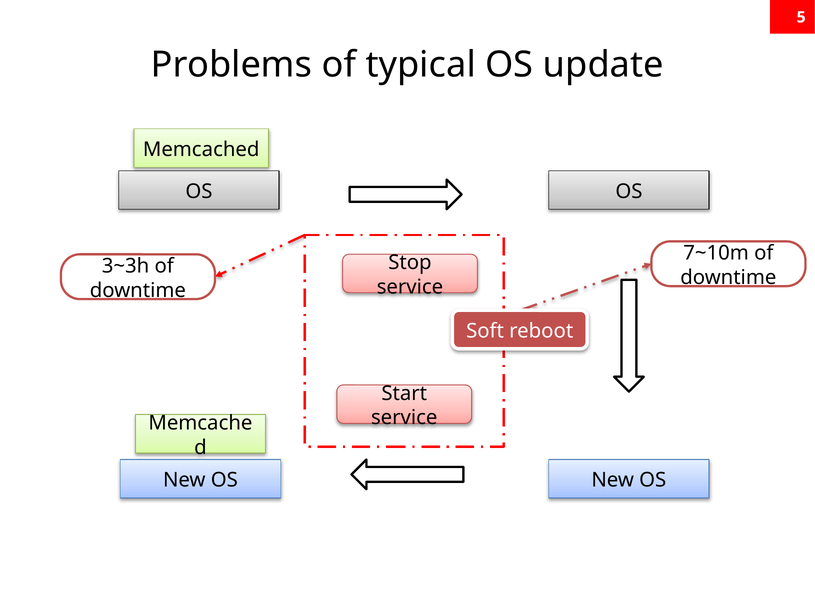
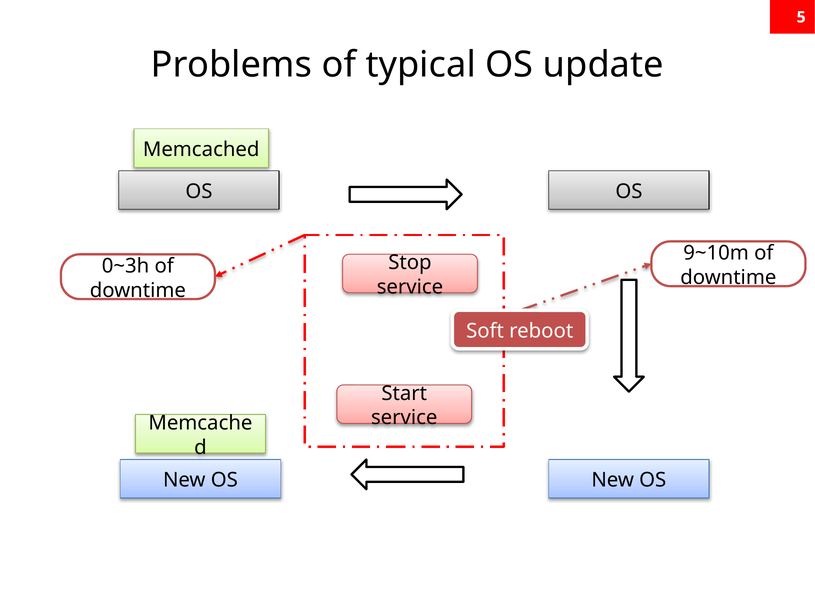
7~10m: 7~10m -> 9~10m (716, 253)
3~3h: 3~3h -> 0~3h (126, 266)
